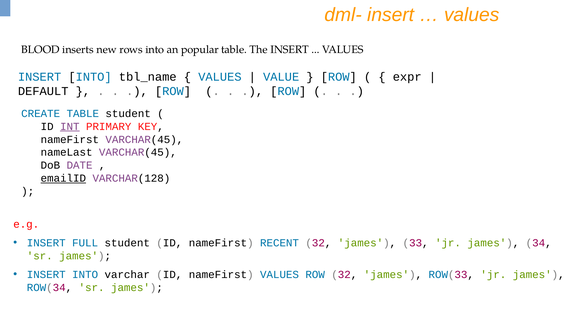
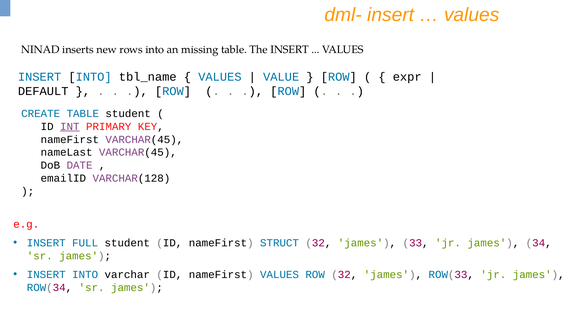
BLOOD: BLOOD -> NINAD (40, 50)
popular: popular -> missing (200, 50)
emailID underline: present -> none (63, 178)
RECENT: RECENT -> STRUCT (280, 243)
